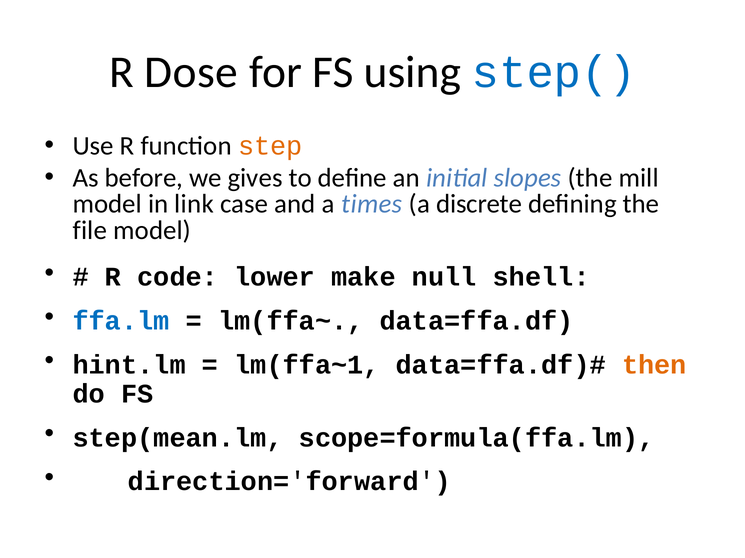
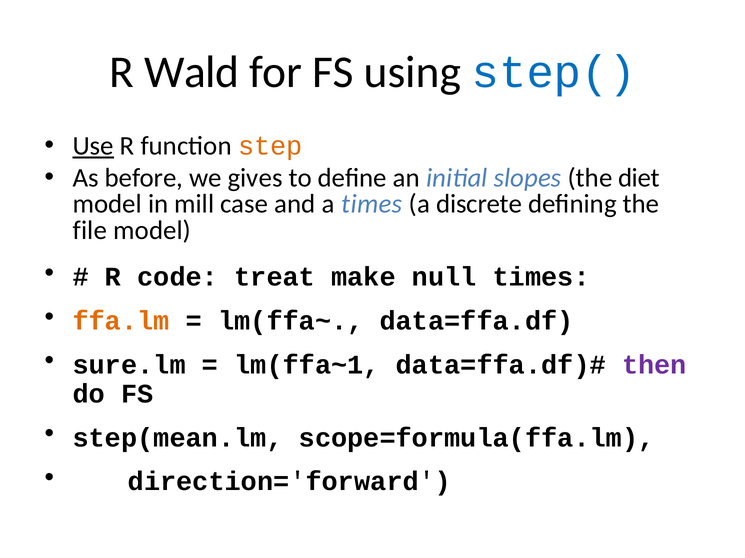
Dose: Dose -> Wald (192, 72)
Use underline: none -> present (93, 146)
mill: mill -> diet (639, 178)
link: link -> mill (194, 204)
lower: lower -> treat (275, 277)
null shell: shell -> times (541, 277)
ffa.lm colour: blue -> orange (121, 321)
hint.lm: hint.lm -> sure.lm (129, 365)
then colour: orange -> purple (654, 365)
